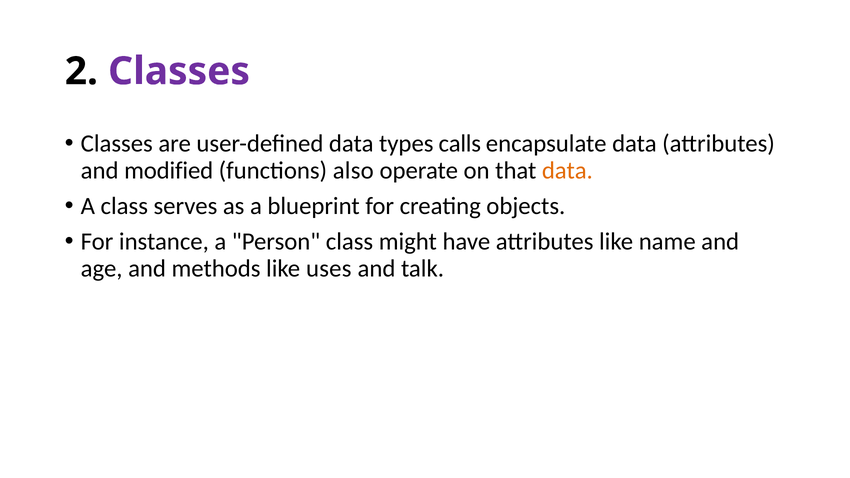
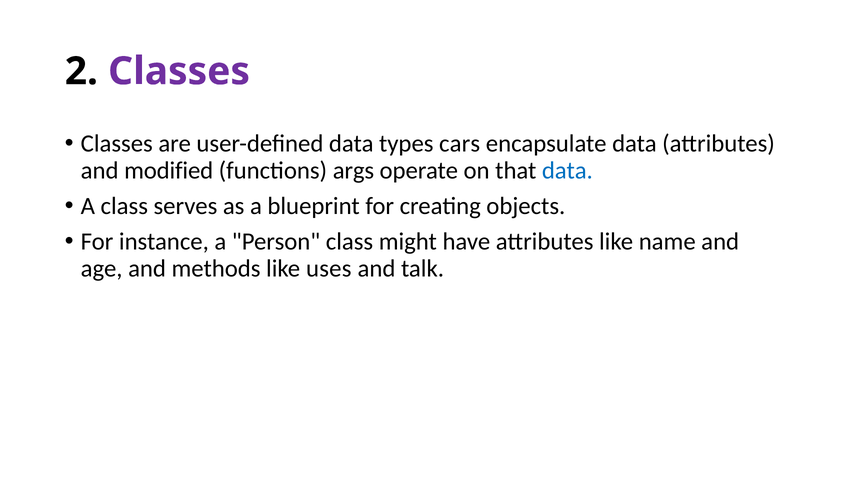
calls: calls -> cars (460, 144)
also: also -> args (353, 170)
data colour: orange -> blue (567, 170)
